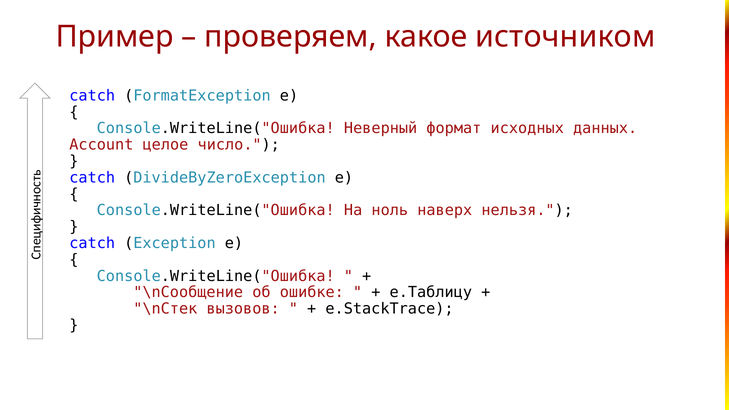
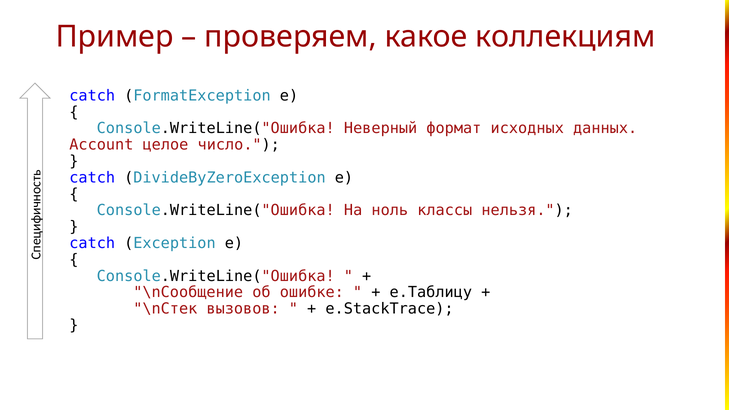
источником: источником -> коллекциям (565, 37)
наверх: наверх -> классы (445, 210)
